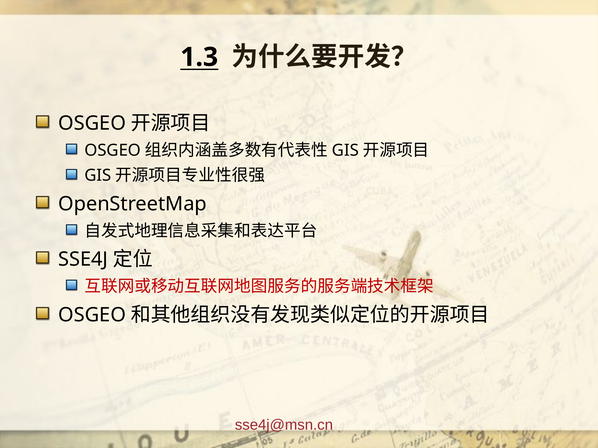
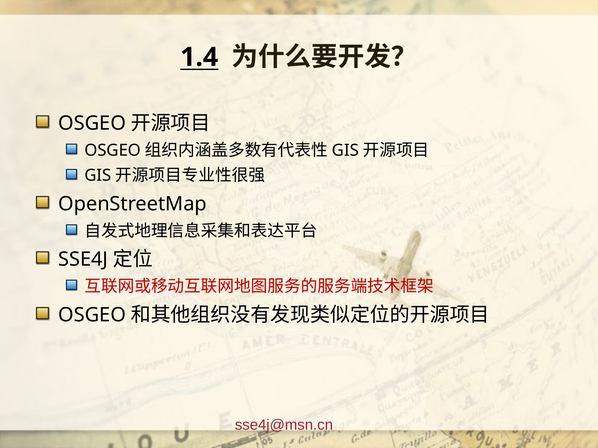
1.3: 1.3 -> 1.4 (199, 57)
